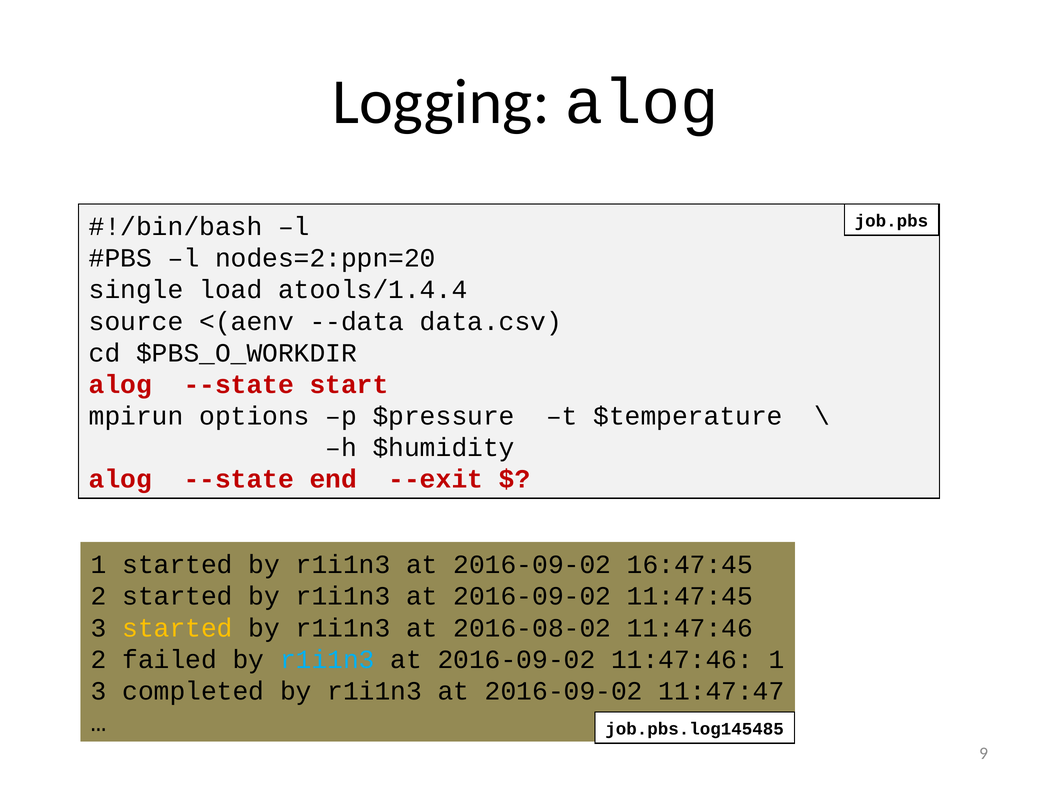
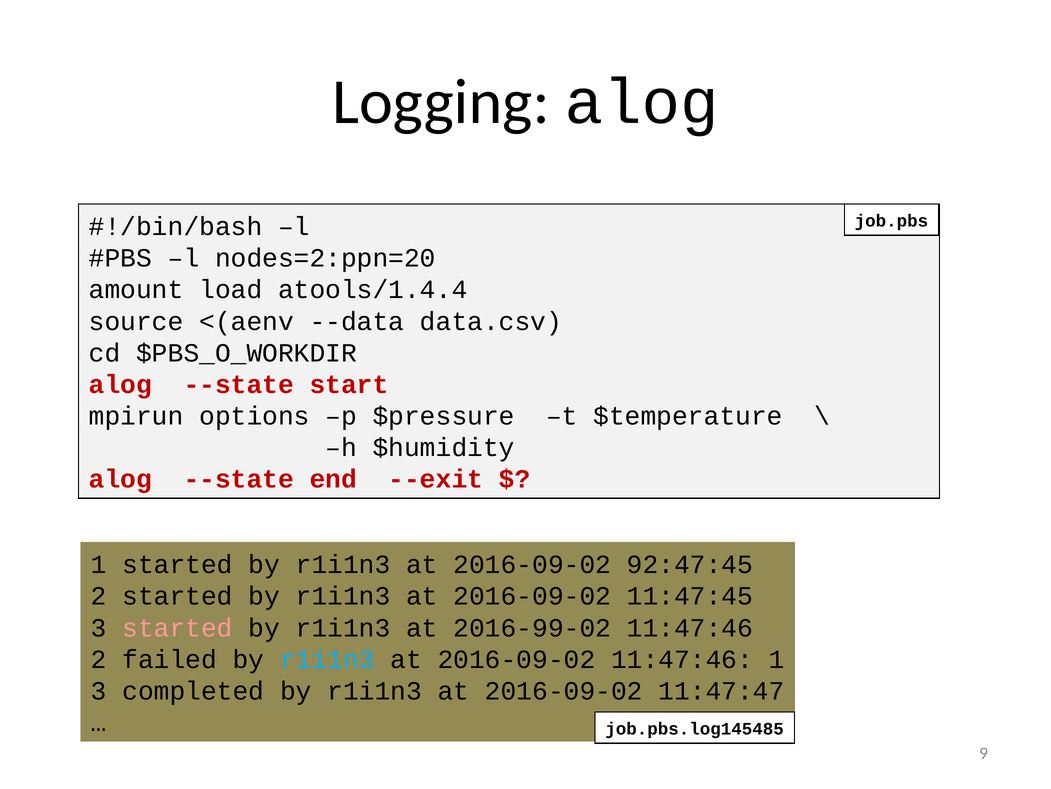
single: single -> amount (136, 290)
16:47:45: 16:47:45 -> 92:47:45 (690, 564)
started colour: yellow -> pink (178, 627)
2016-08-02: 2016-08-02 -> 2016-99-02 (532, 627)
